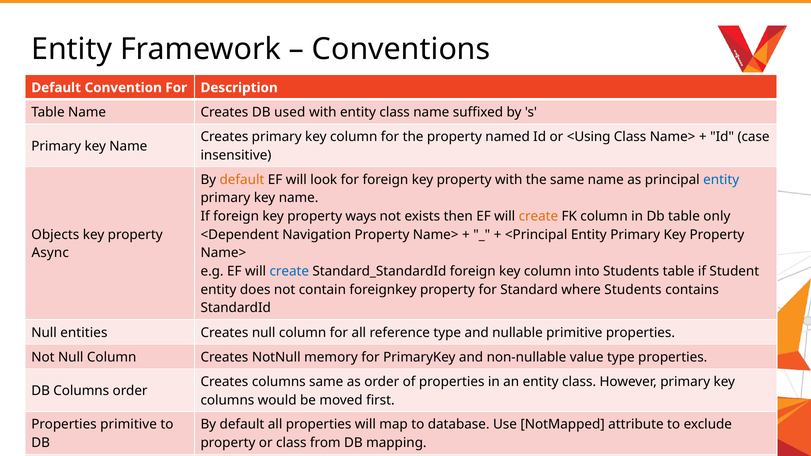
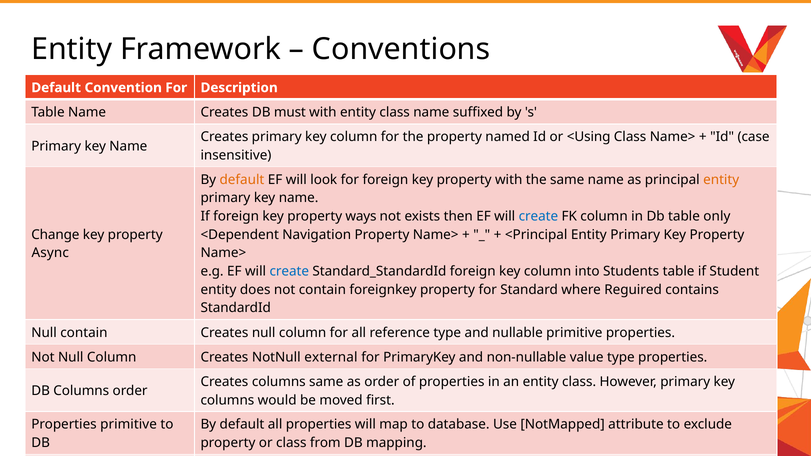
used: used -> must (290, 112)
entity colour: blue -> orange (721, 180)
create colour: orange -> blue (538, 216)
Objects: Objects -> Change (55, 235)
where Students: Students -> Reguired (633, 290)
Null entities: entities -> contain (84, 333)
memory: memory -> external (331, 357)
